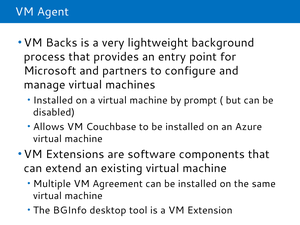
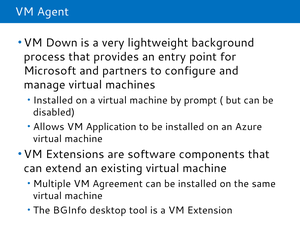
Backs: Backs -> Down (62, 43)
Couchbase: Couchbase -> Application (111, 127)
